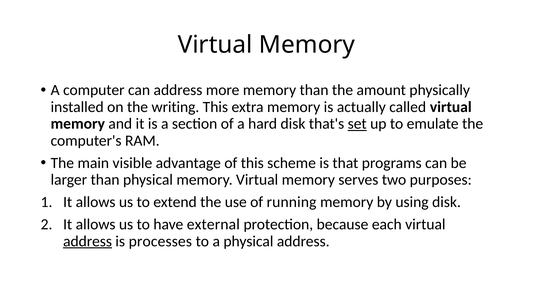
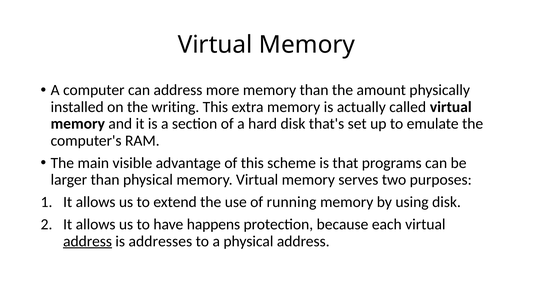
set underline: present -> none (357, 124)
external: external -> happens (213, 224)
processes: processes -> addresses (160, 241)
